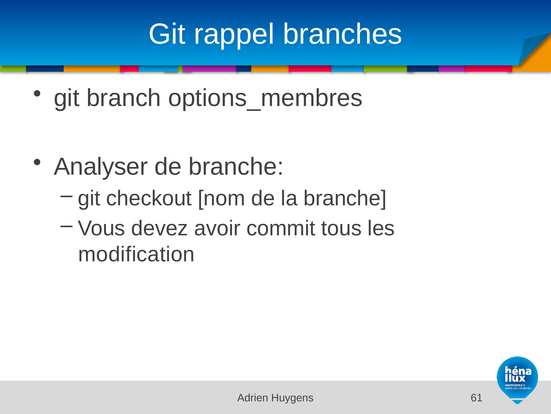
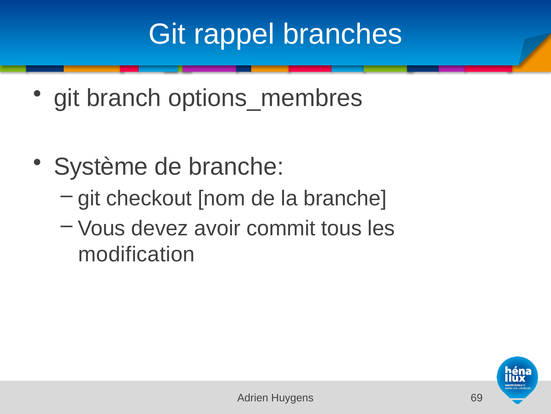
Analyser: Analyser -> Système (101, 166)
61: 61 -> 69 (477, 397)
